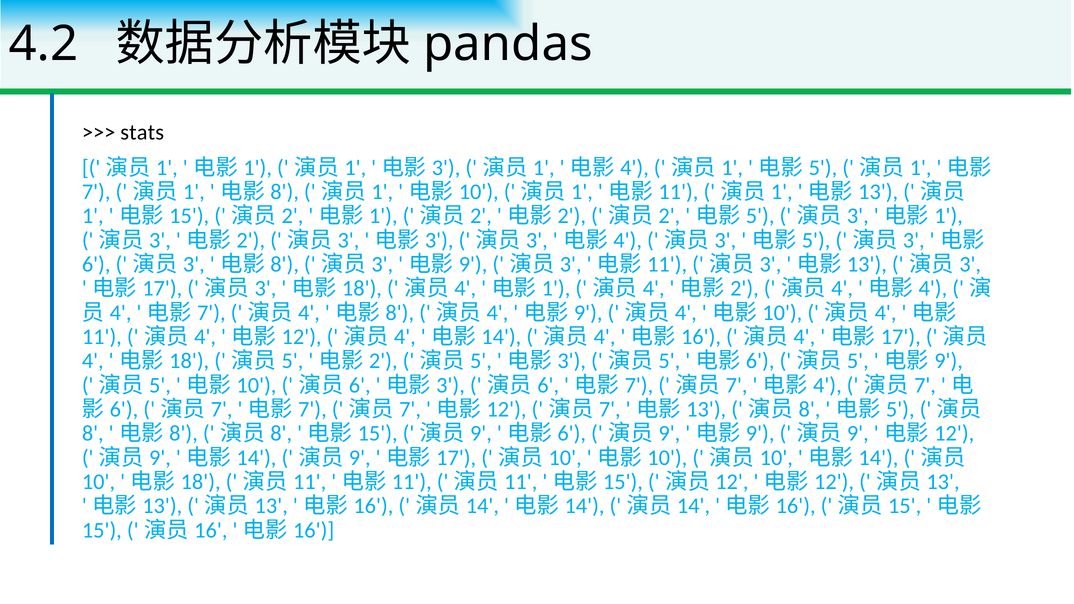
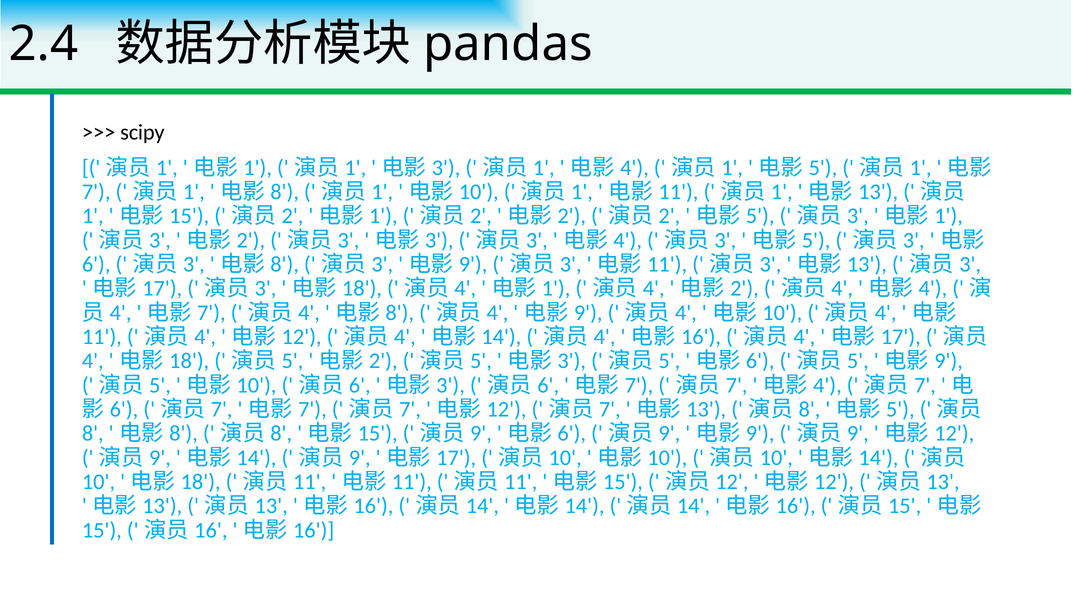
4.2: 4.2 -> 2.4 (44, 44)
stats: stats -> scipy (142, 132)
